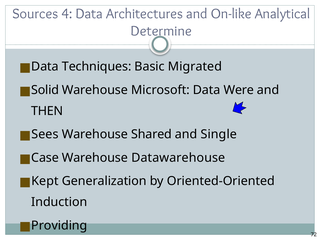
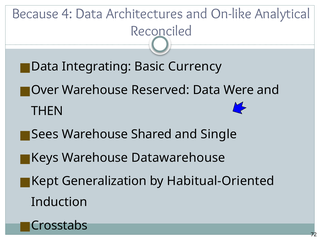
Sources: Sources -> Because (35, 14)
Determine: Determine -> Reconciled (161, 31)
Techniques: Techniques -> Integrating (97, 67)
Migrated: Migrated -> Currency (195, 67)
Solid: Solid -> Over (45, 90)
Microsoft: Microsoft -> Reserved (160, 90)
Case: Case -> Keys (45, 158)
Oriented-Oriented: Oriented-Oriented -> Habitual-Oriented (221, 181)
Providing: Providing -> Crosstabs (59, 225)
